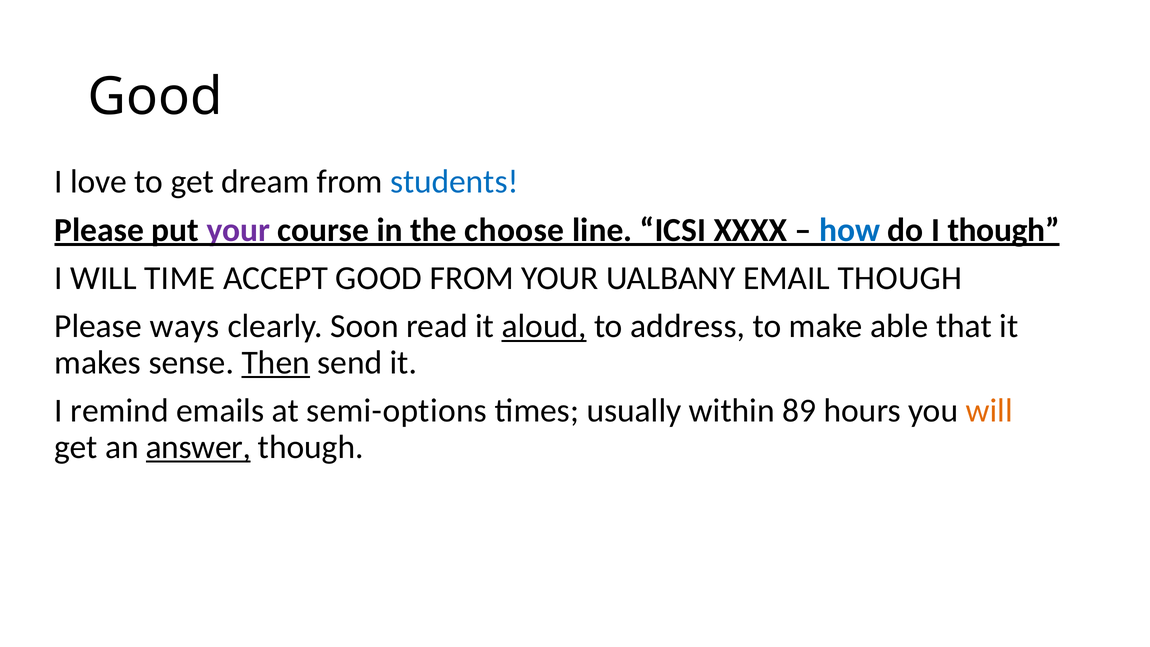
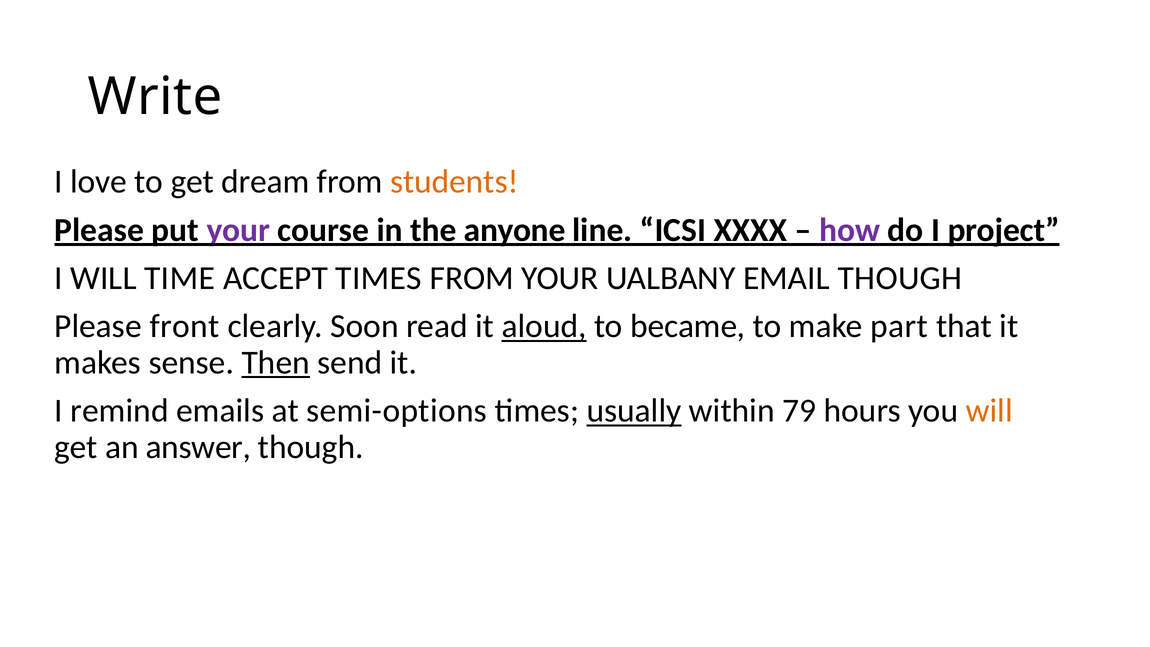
Good: Good -> Write (155, 97)
students colour: blue -> orange (454, 182)
choose: choose -> anyone (515, 230)
how colour: blue -> purple (850, 230)
I though: though -> project (1004, 230)
ACCEPT GOOD: GOOD -> TIMES (379, 278)
ways: ways -> front (184, 326)
address: address -> became (688, 326)
able: able -> part (899, 326)
usually underline: none -> present (634, 411)
89: 89 -> 79 (799, 411)
answer underline: present -> none (198, 447)
